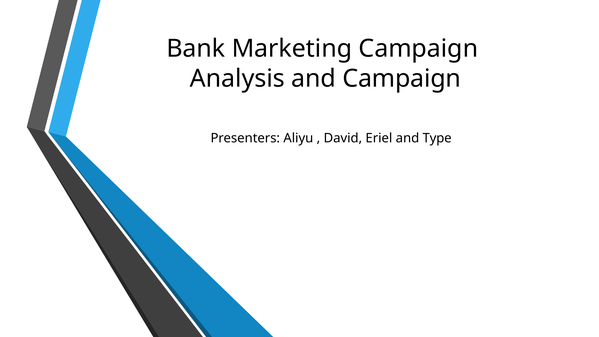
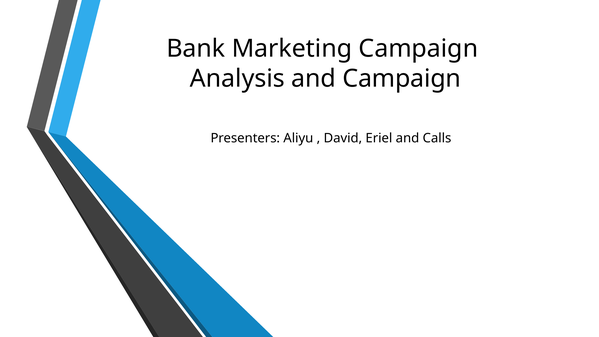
Type: Type -> Calls (437, 138)
